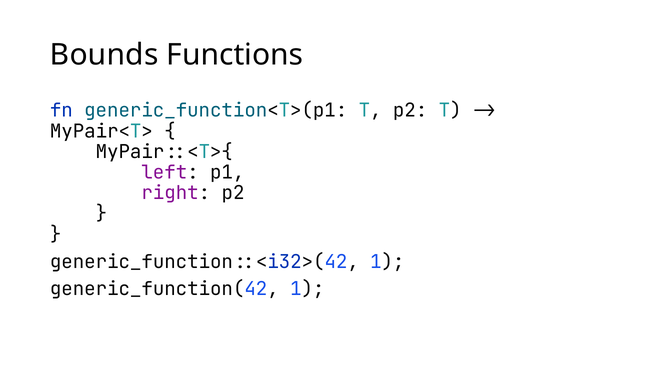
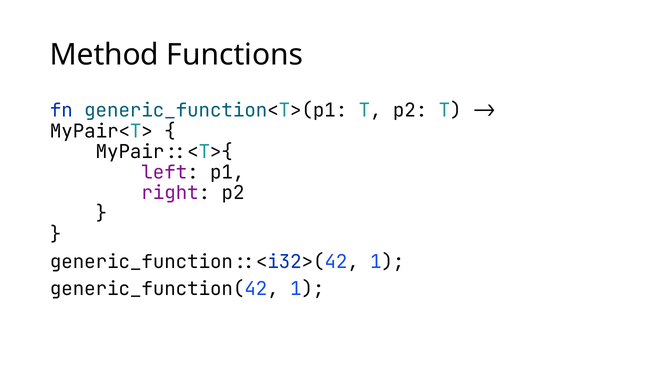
Bounds: Bounds -> Method (104, 55)
